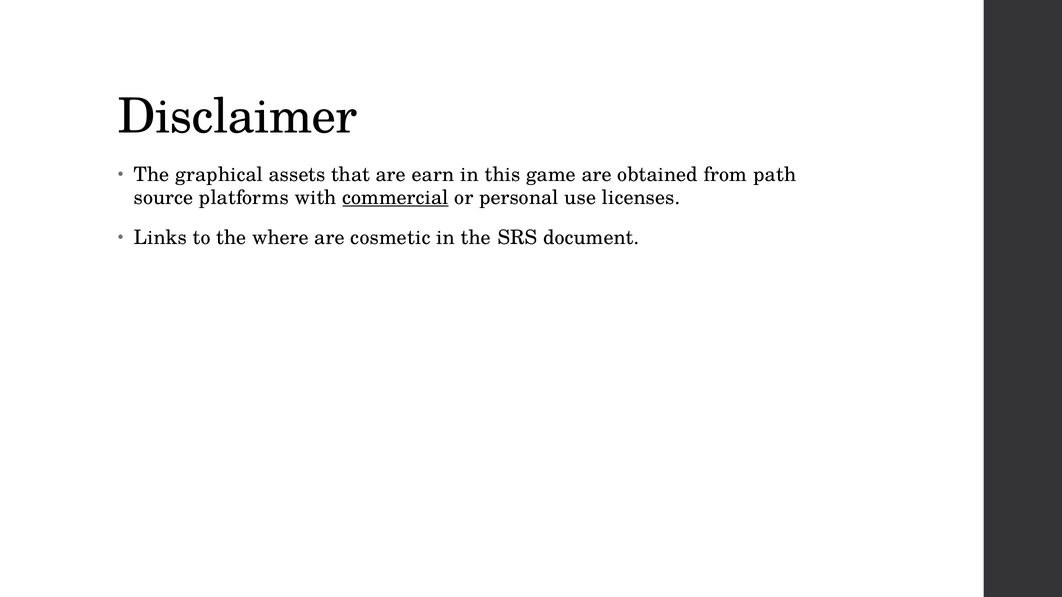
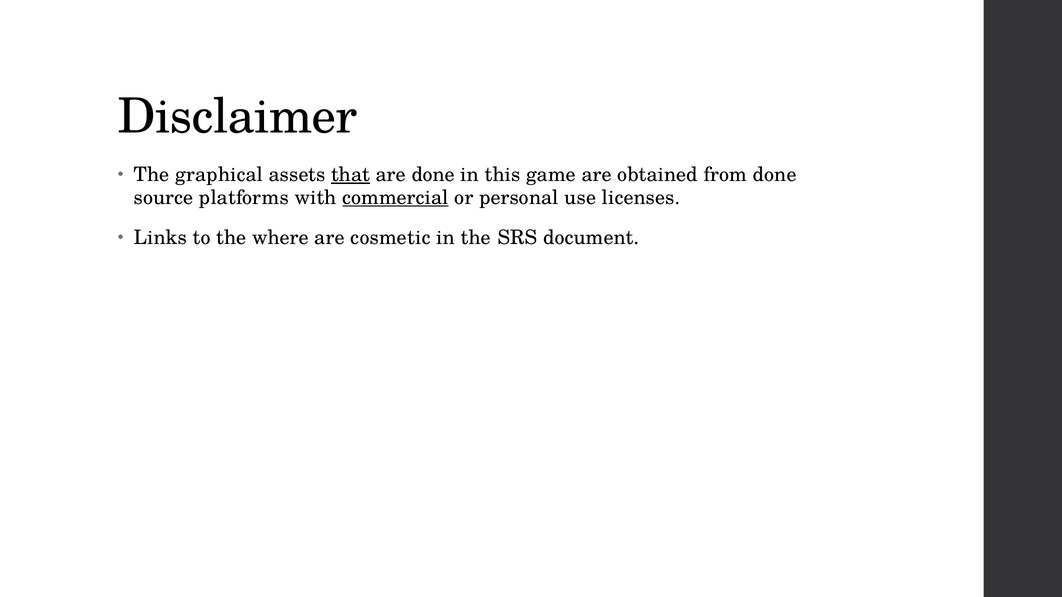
that underline: none -> present (350, 175)
are earn: earn -> done (433, 175)
from path: path -> done (775, 175)
